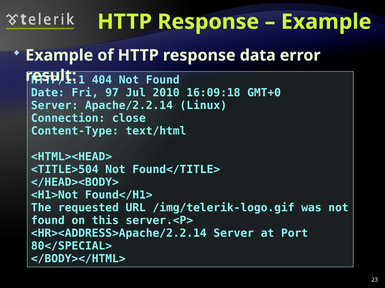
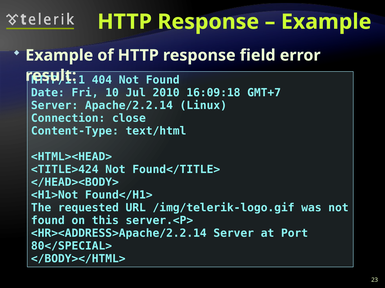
data: data -> field (258, 55)
97: 97 -> 10 (112, 93)
GMT+0: GMT+0 -> GMT+7 (264, 93)
<TITLE>504: <TITLE>504 -> <TITLE>424 (65, 170)
